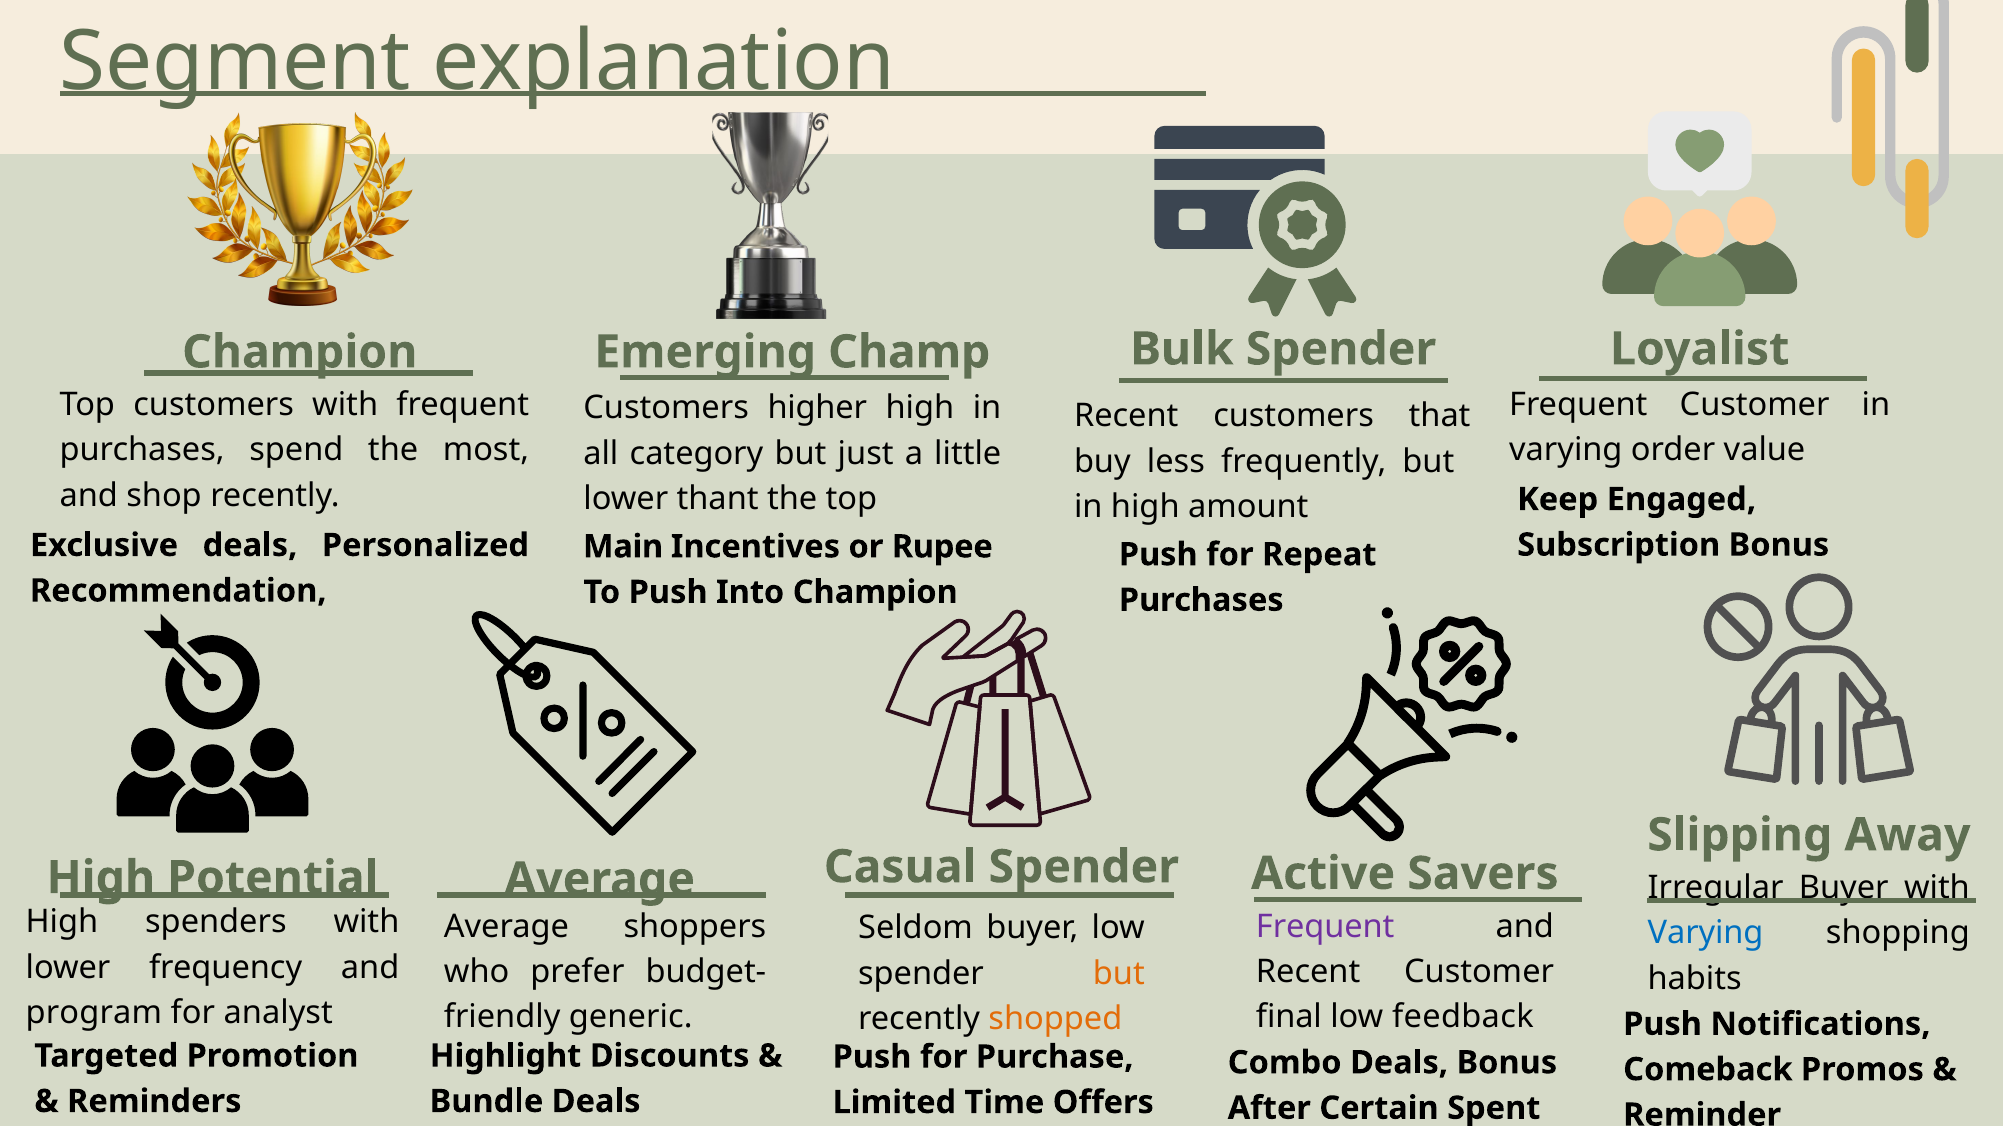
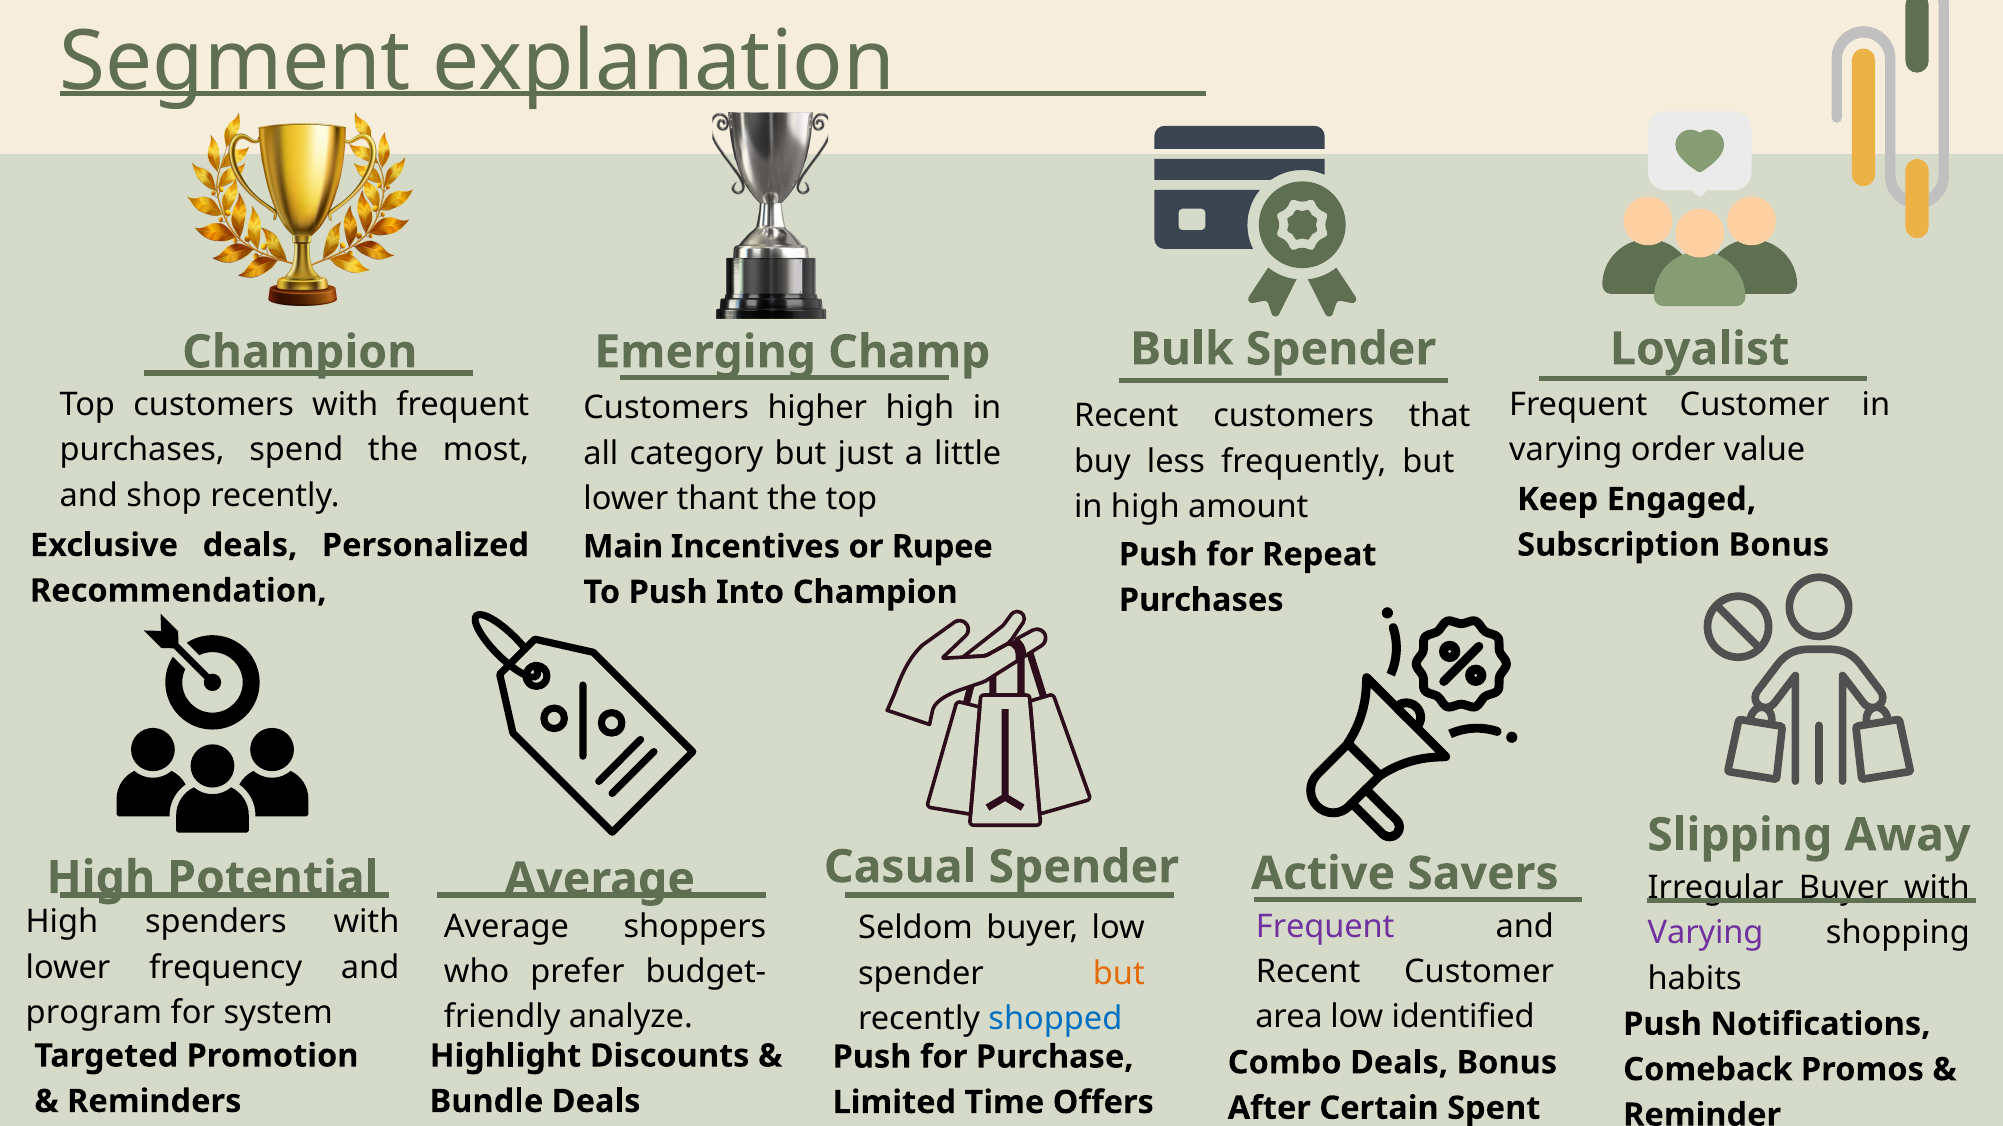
Varying colour: blue -> purple (1706, 934)
analyst: analyst -> system (278, 1014)
generic: generic -> analyze (631, 1018)
final: final -> area (1289, 1018)
feedback: feedback -> identified (1463, 1018)
shopped colour: orange -> blue (1055, 1019)
